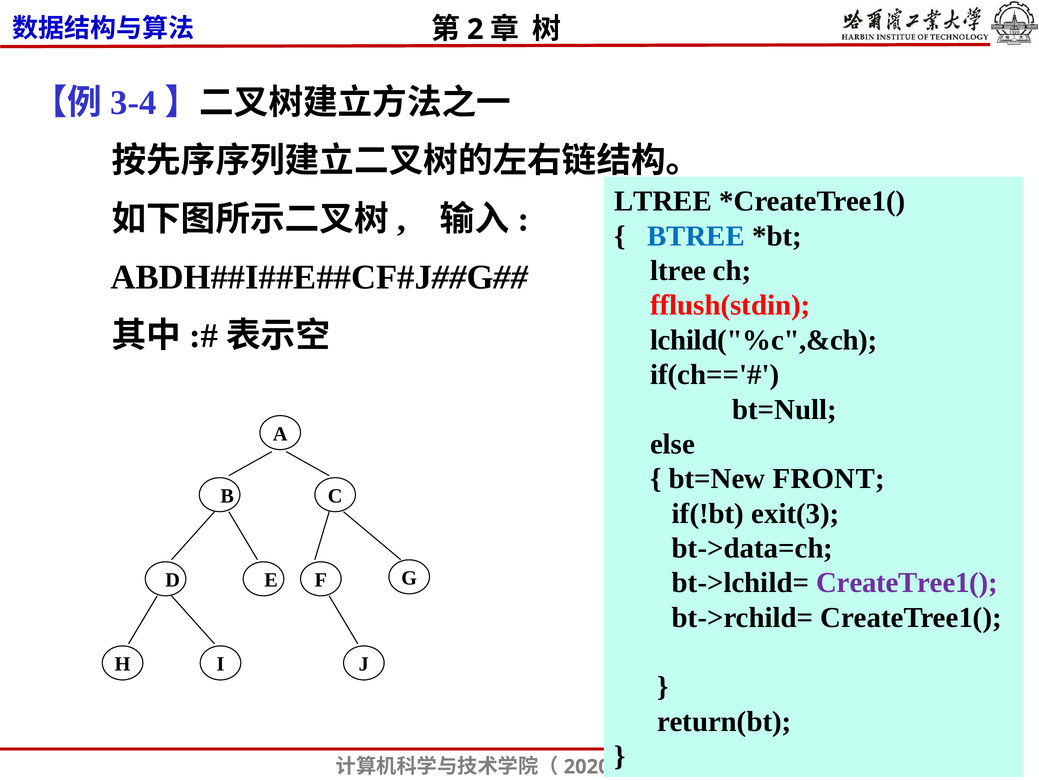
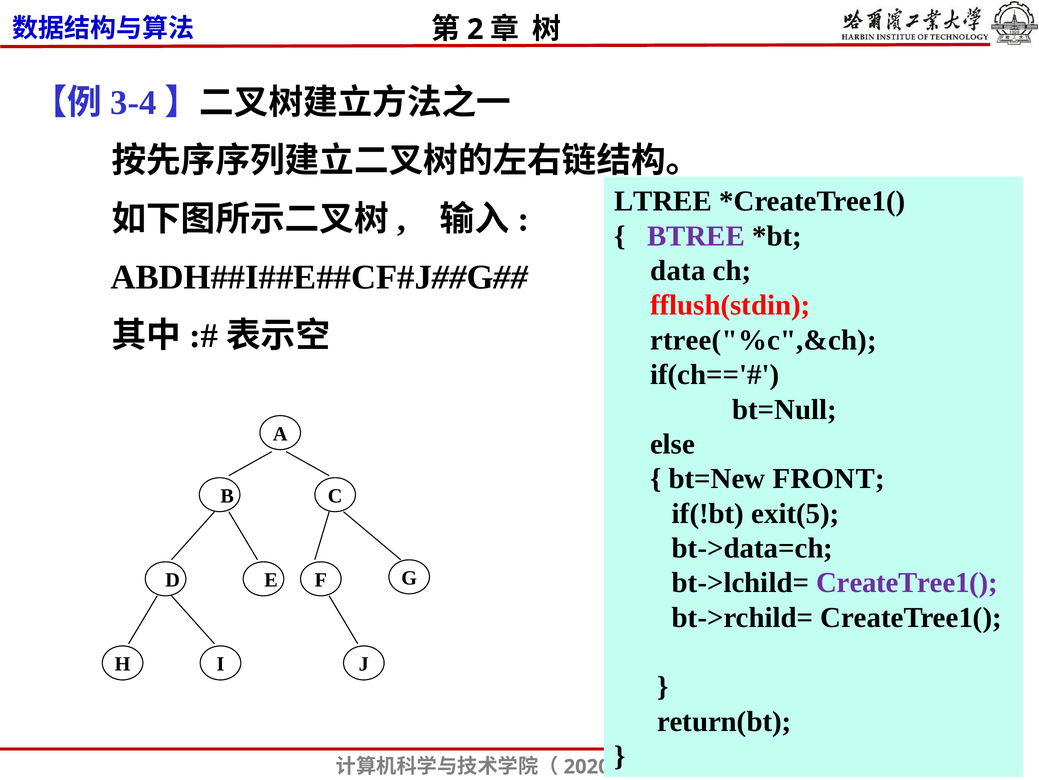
BTREE colour: blue -> purple (696, 236)
ltree: ltree -> data (678, 271)
lchild("%c",&ch: lchild("%c",&ch -> rtree("%c",&ch (763, 340)
exit(3: exit(3 -> exit(5 (795, 513)
